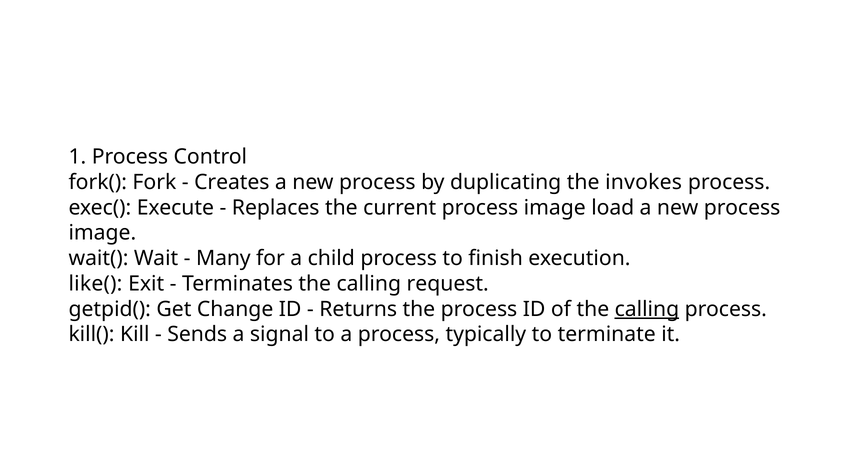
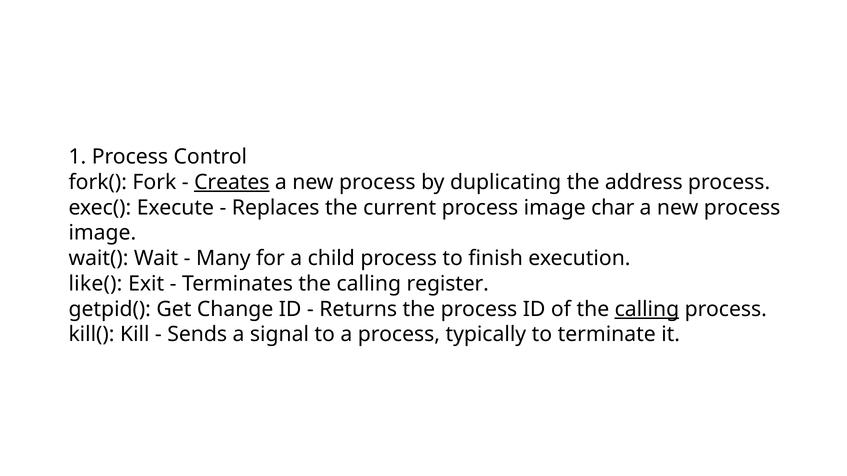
Creates underline: none -> present (232, 182)
invokes: invokes -> address (644, 182)
load: load -> char (613, 208)
request: request -> register (448, 284)
